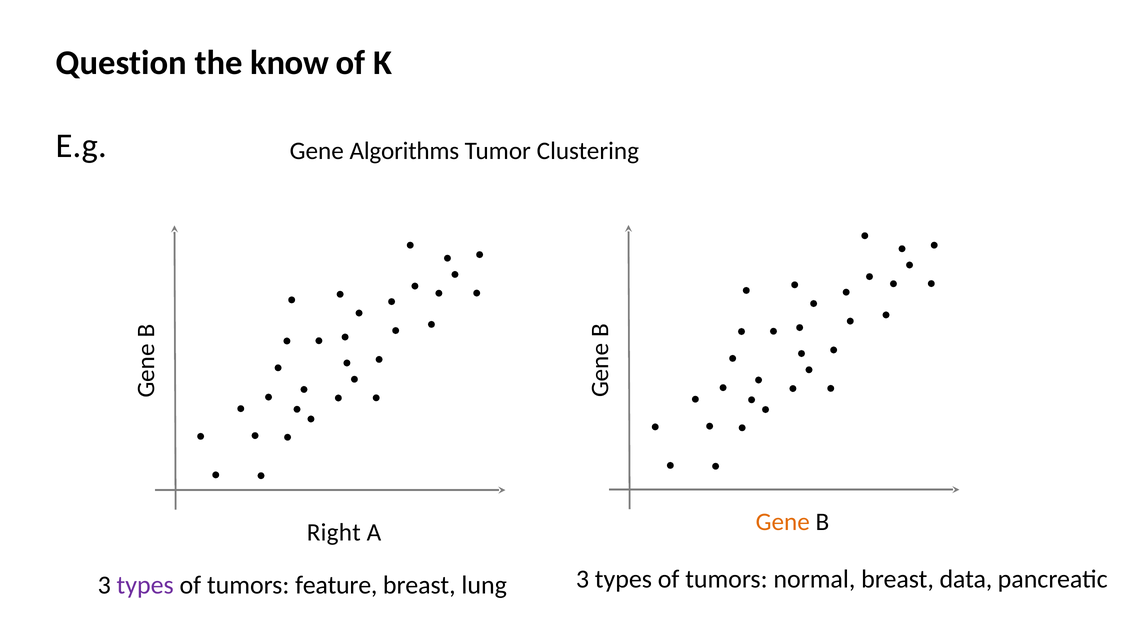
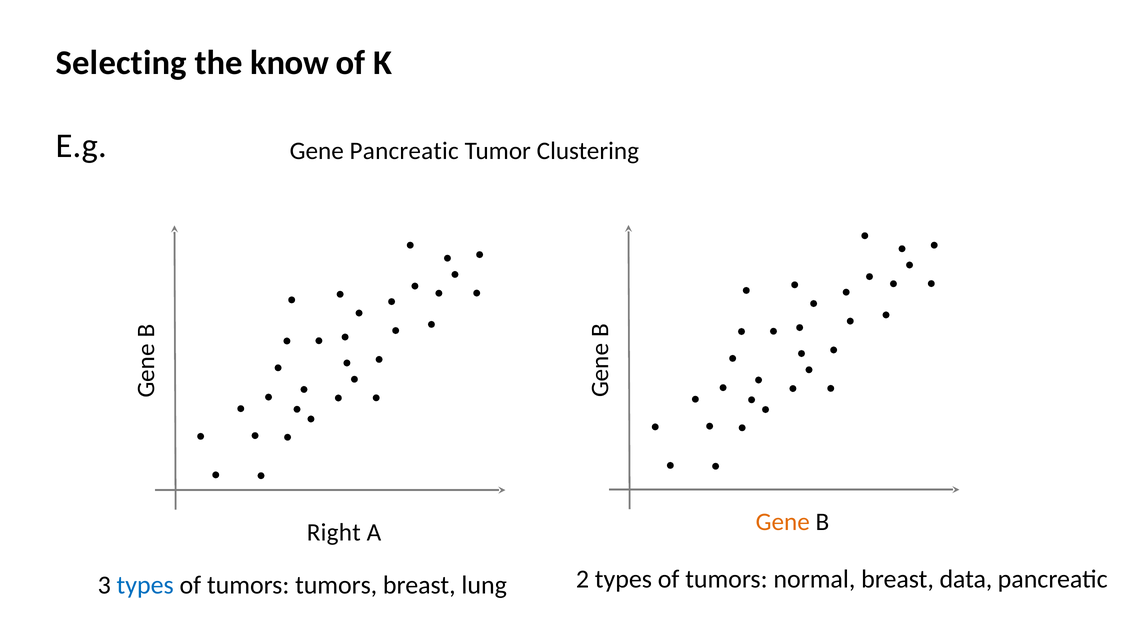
Question: Question -> Selecting (121, 63)
Gene Algorithms: Algorithms -> Pancreatic (404, 151)
types colour: purple -> blue (145, 586)
tumors feature: feature -> tumors (336, 586)
lung 3: 3 -> 2 (582, 580)
